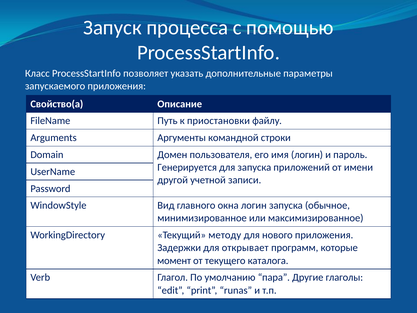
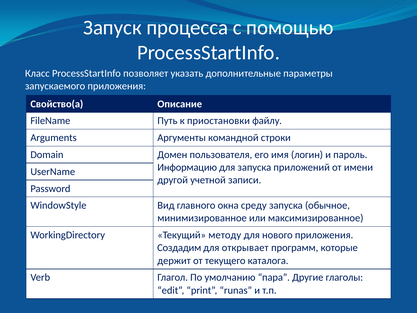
Генерируется: Генерируется -> Информацию (187, 167)
окна логин: логин -> среду (254, 205)
Задержки: Задержки -> Создадим (179, 248)
момент: момент -> держит (174, 260)
